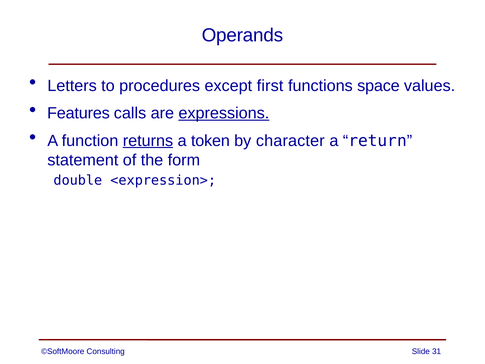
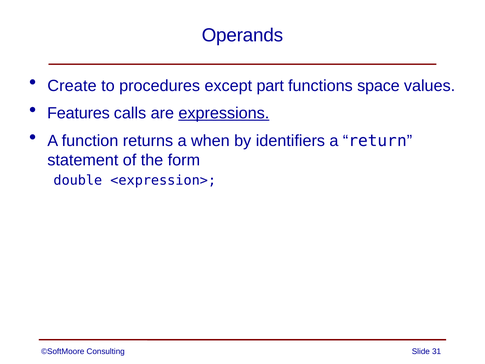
Letters: Letters -> Create (72, 86)
first: first -> part (270, 86)
returns underline: present -> none (148, 141)
token: token -> when (210, 141)
character: character -> identifiers (290, 141)
